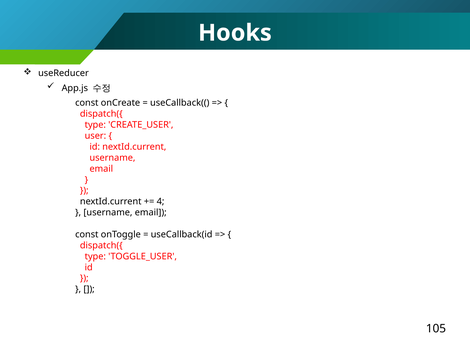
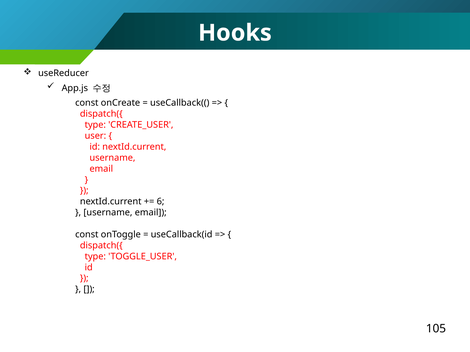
4: 4 -> 6 (161, 202)
